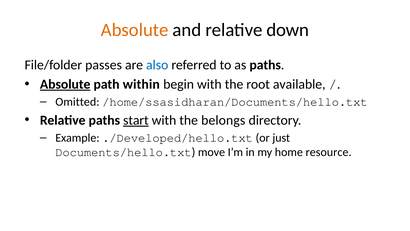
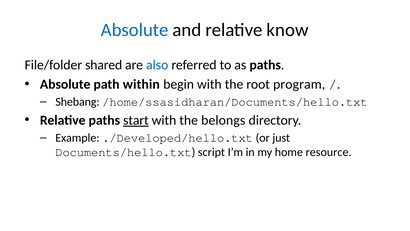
Absolute colour: orange -> blue (135, 30)
down: down -> know (288, 30)
passes: passes -> shared (104, 65)
Absolute underline: present -> none (65, 84)
available: available -> program (299, 84)
Omitted: Omitted -> Shebang (77, 102)
move: move -> script (211, 152)
